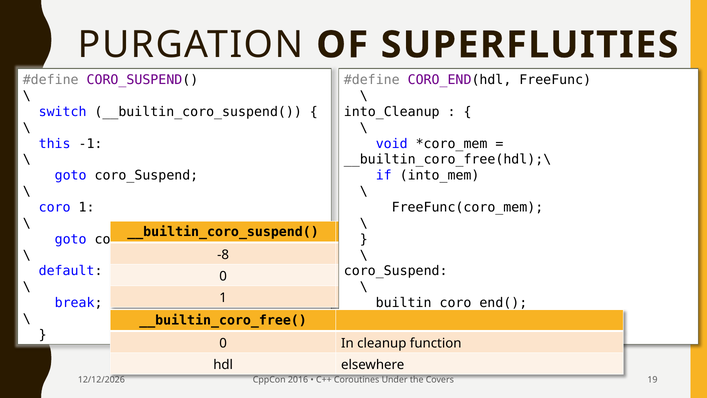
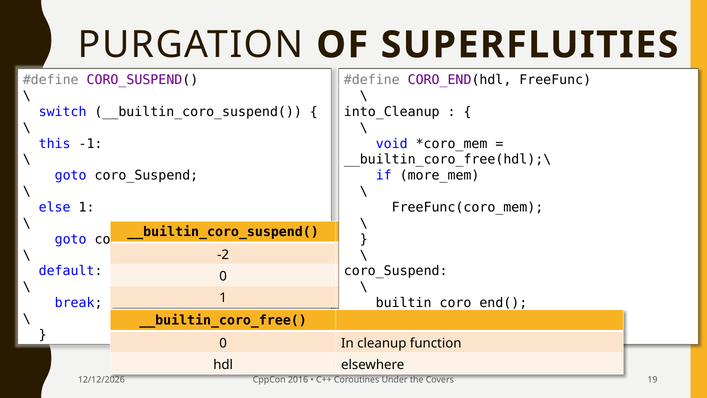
into_mem: into_mem -> more_mem (440, 175)
coro: coro -> else (55, 207)
-8: -8 -> -2 (223, 255)
